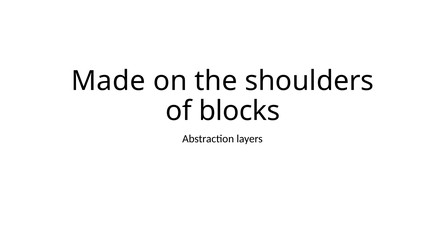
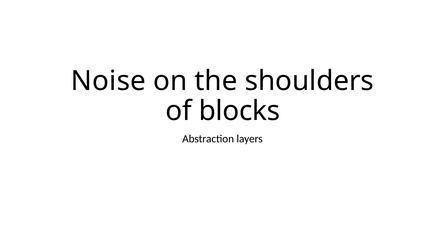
Made: Made -> Noise (108, 81)
